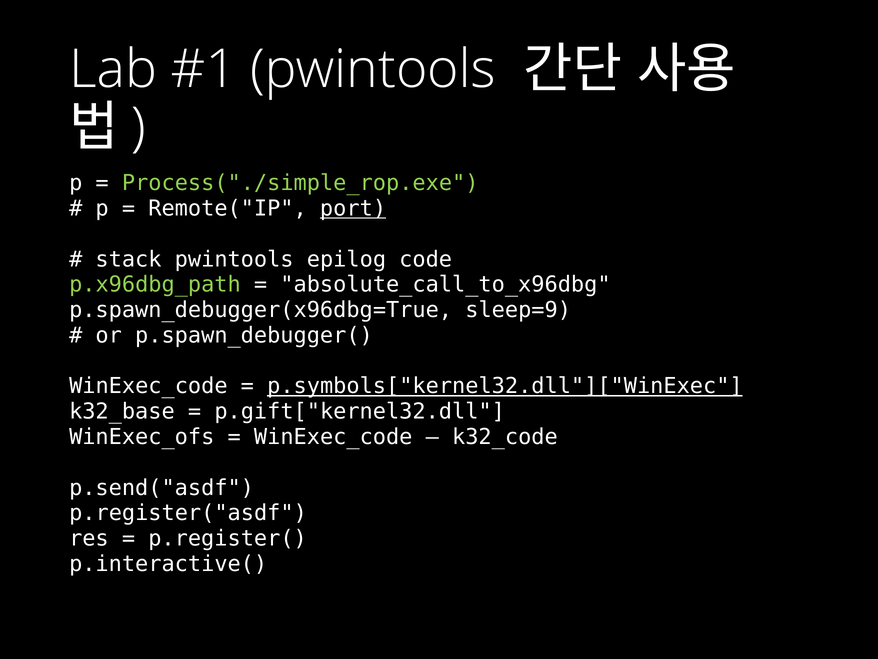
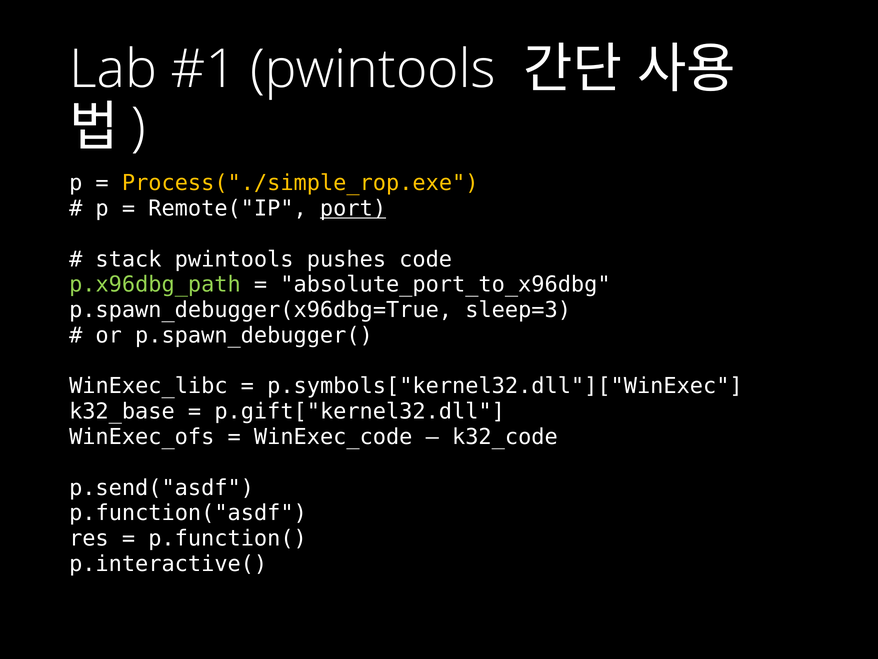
Process("./simple_rop.exe colour: light green -> yellow (300, 183)
epilog: epilog -> pushes (346, 259)
absolute_call_to_x96dbg: absolute_call_to_x96dbg -> absolute_port_to_x96dbg (445, 284)
sleep=9: sleep=9 -> sleep=3 (518, 310)
WinExec_code: WinExec_code -> WinExec_libc (148, 386)
p.symbols["kernel32.dll"]["WinExec underline: present -> none (505, 386)
p.register("asdf: p.register("asdf -> p.function("asdf (188, 513)
p.register(: p.register( -> p.function( (228, 538)
